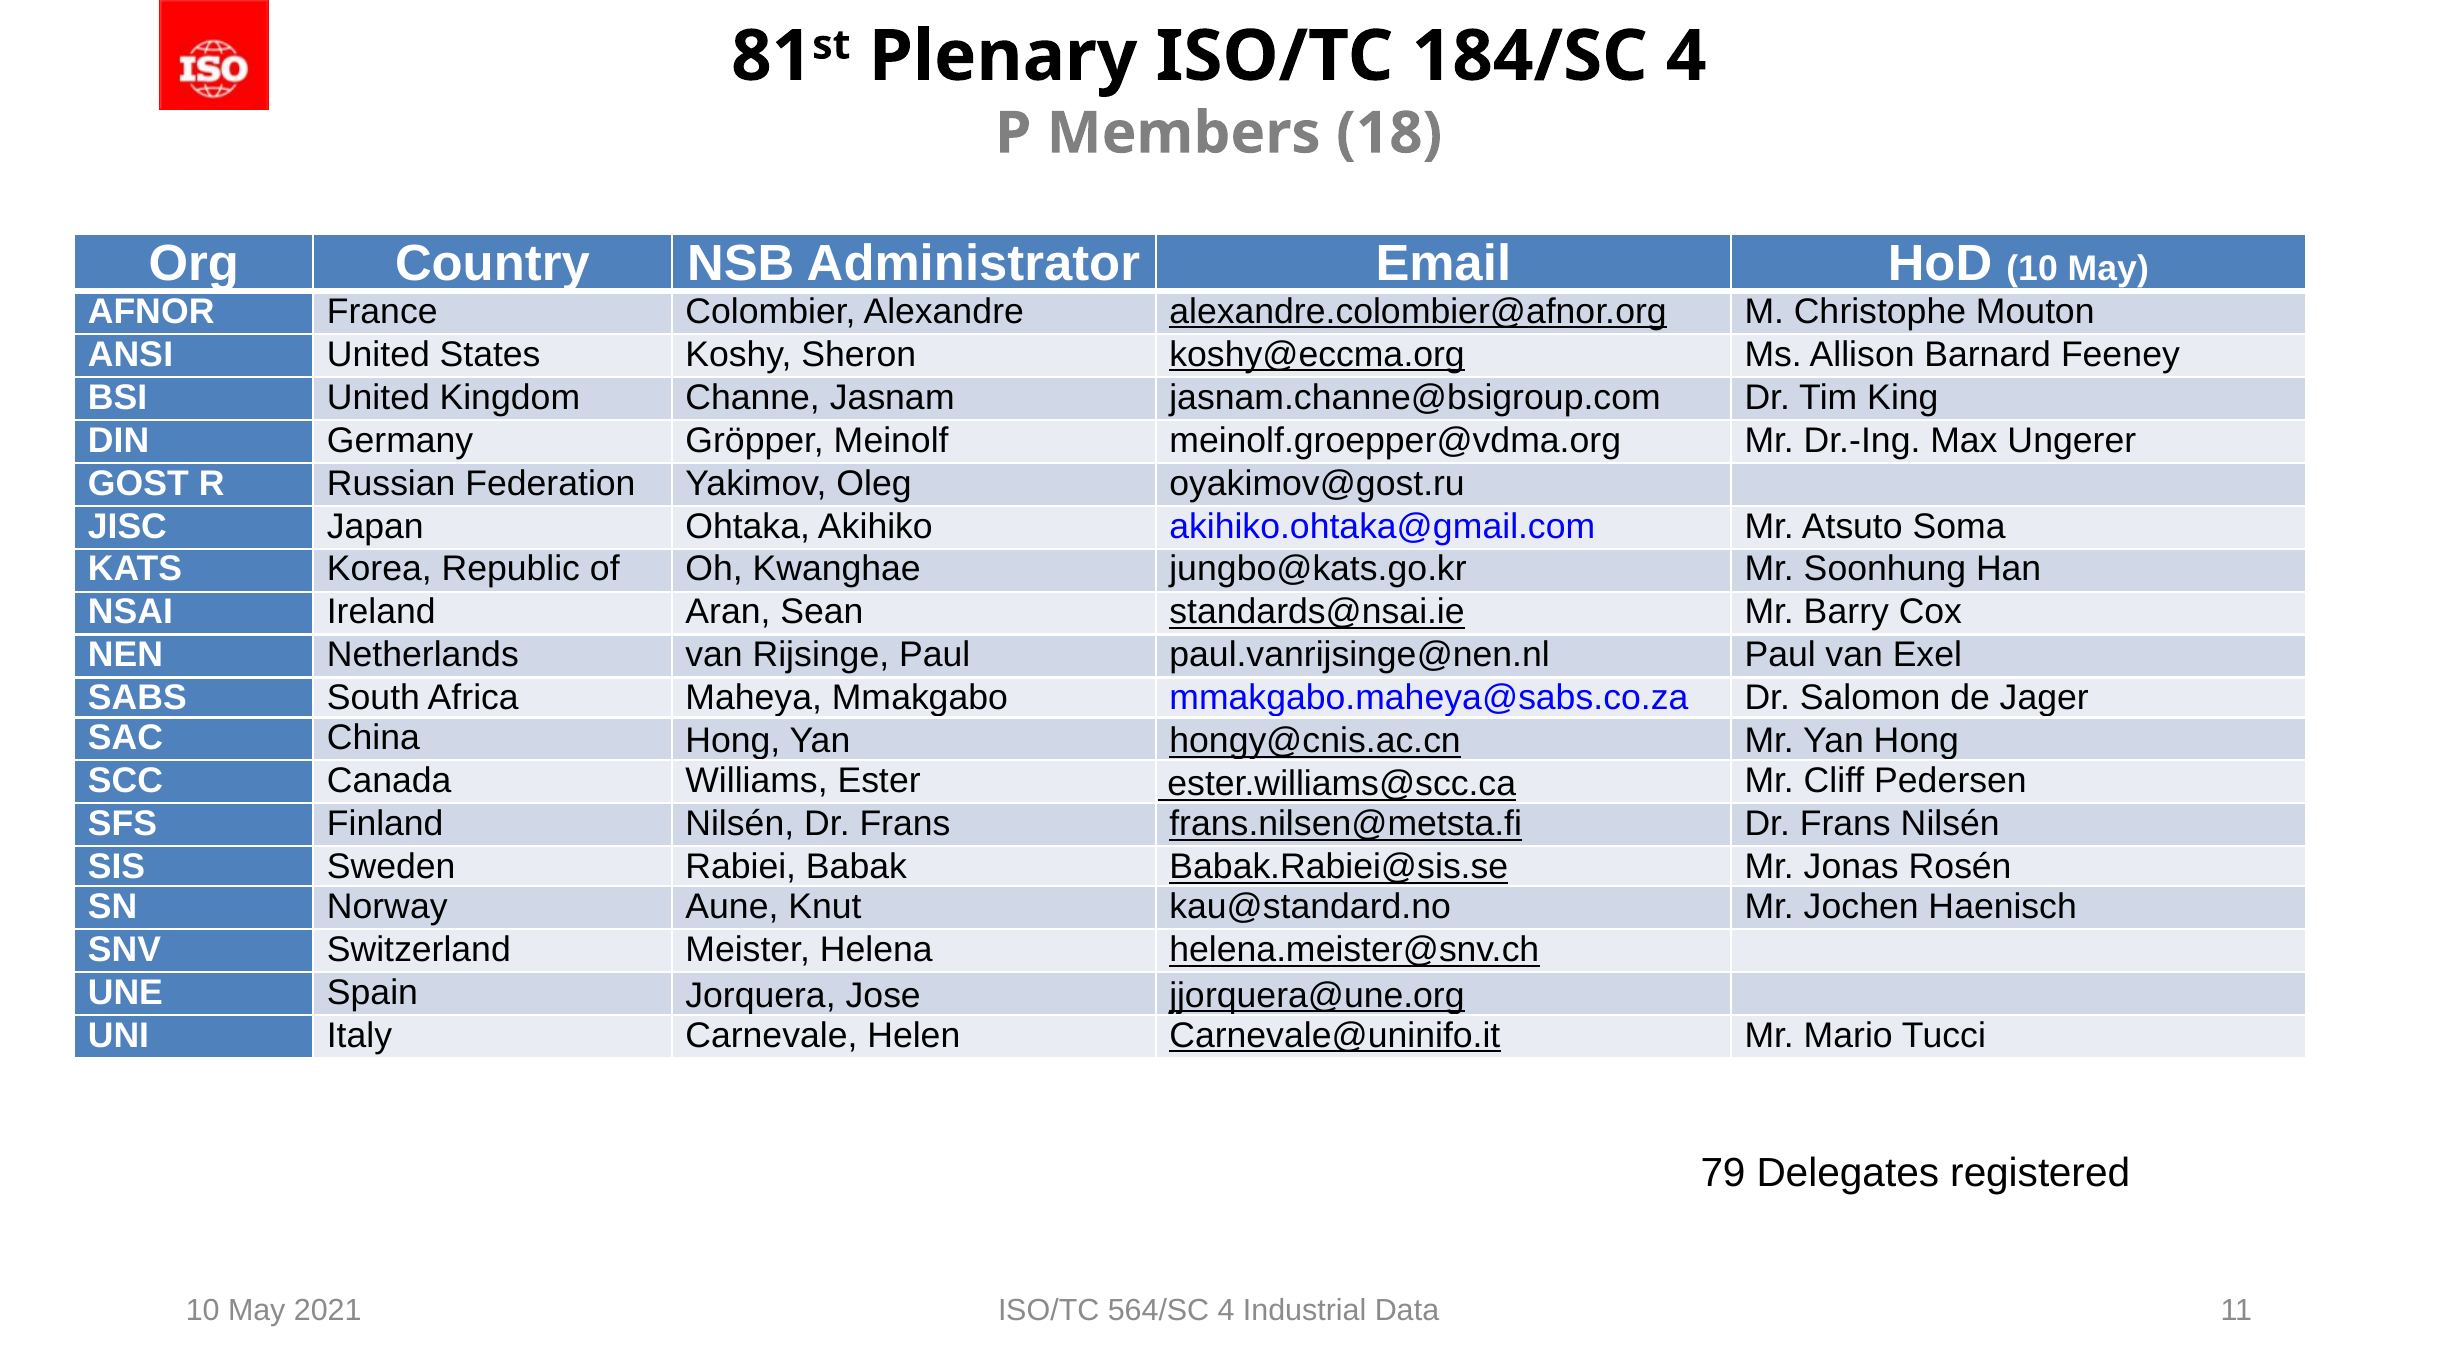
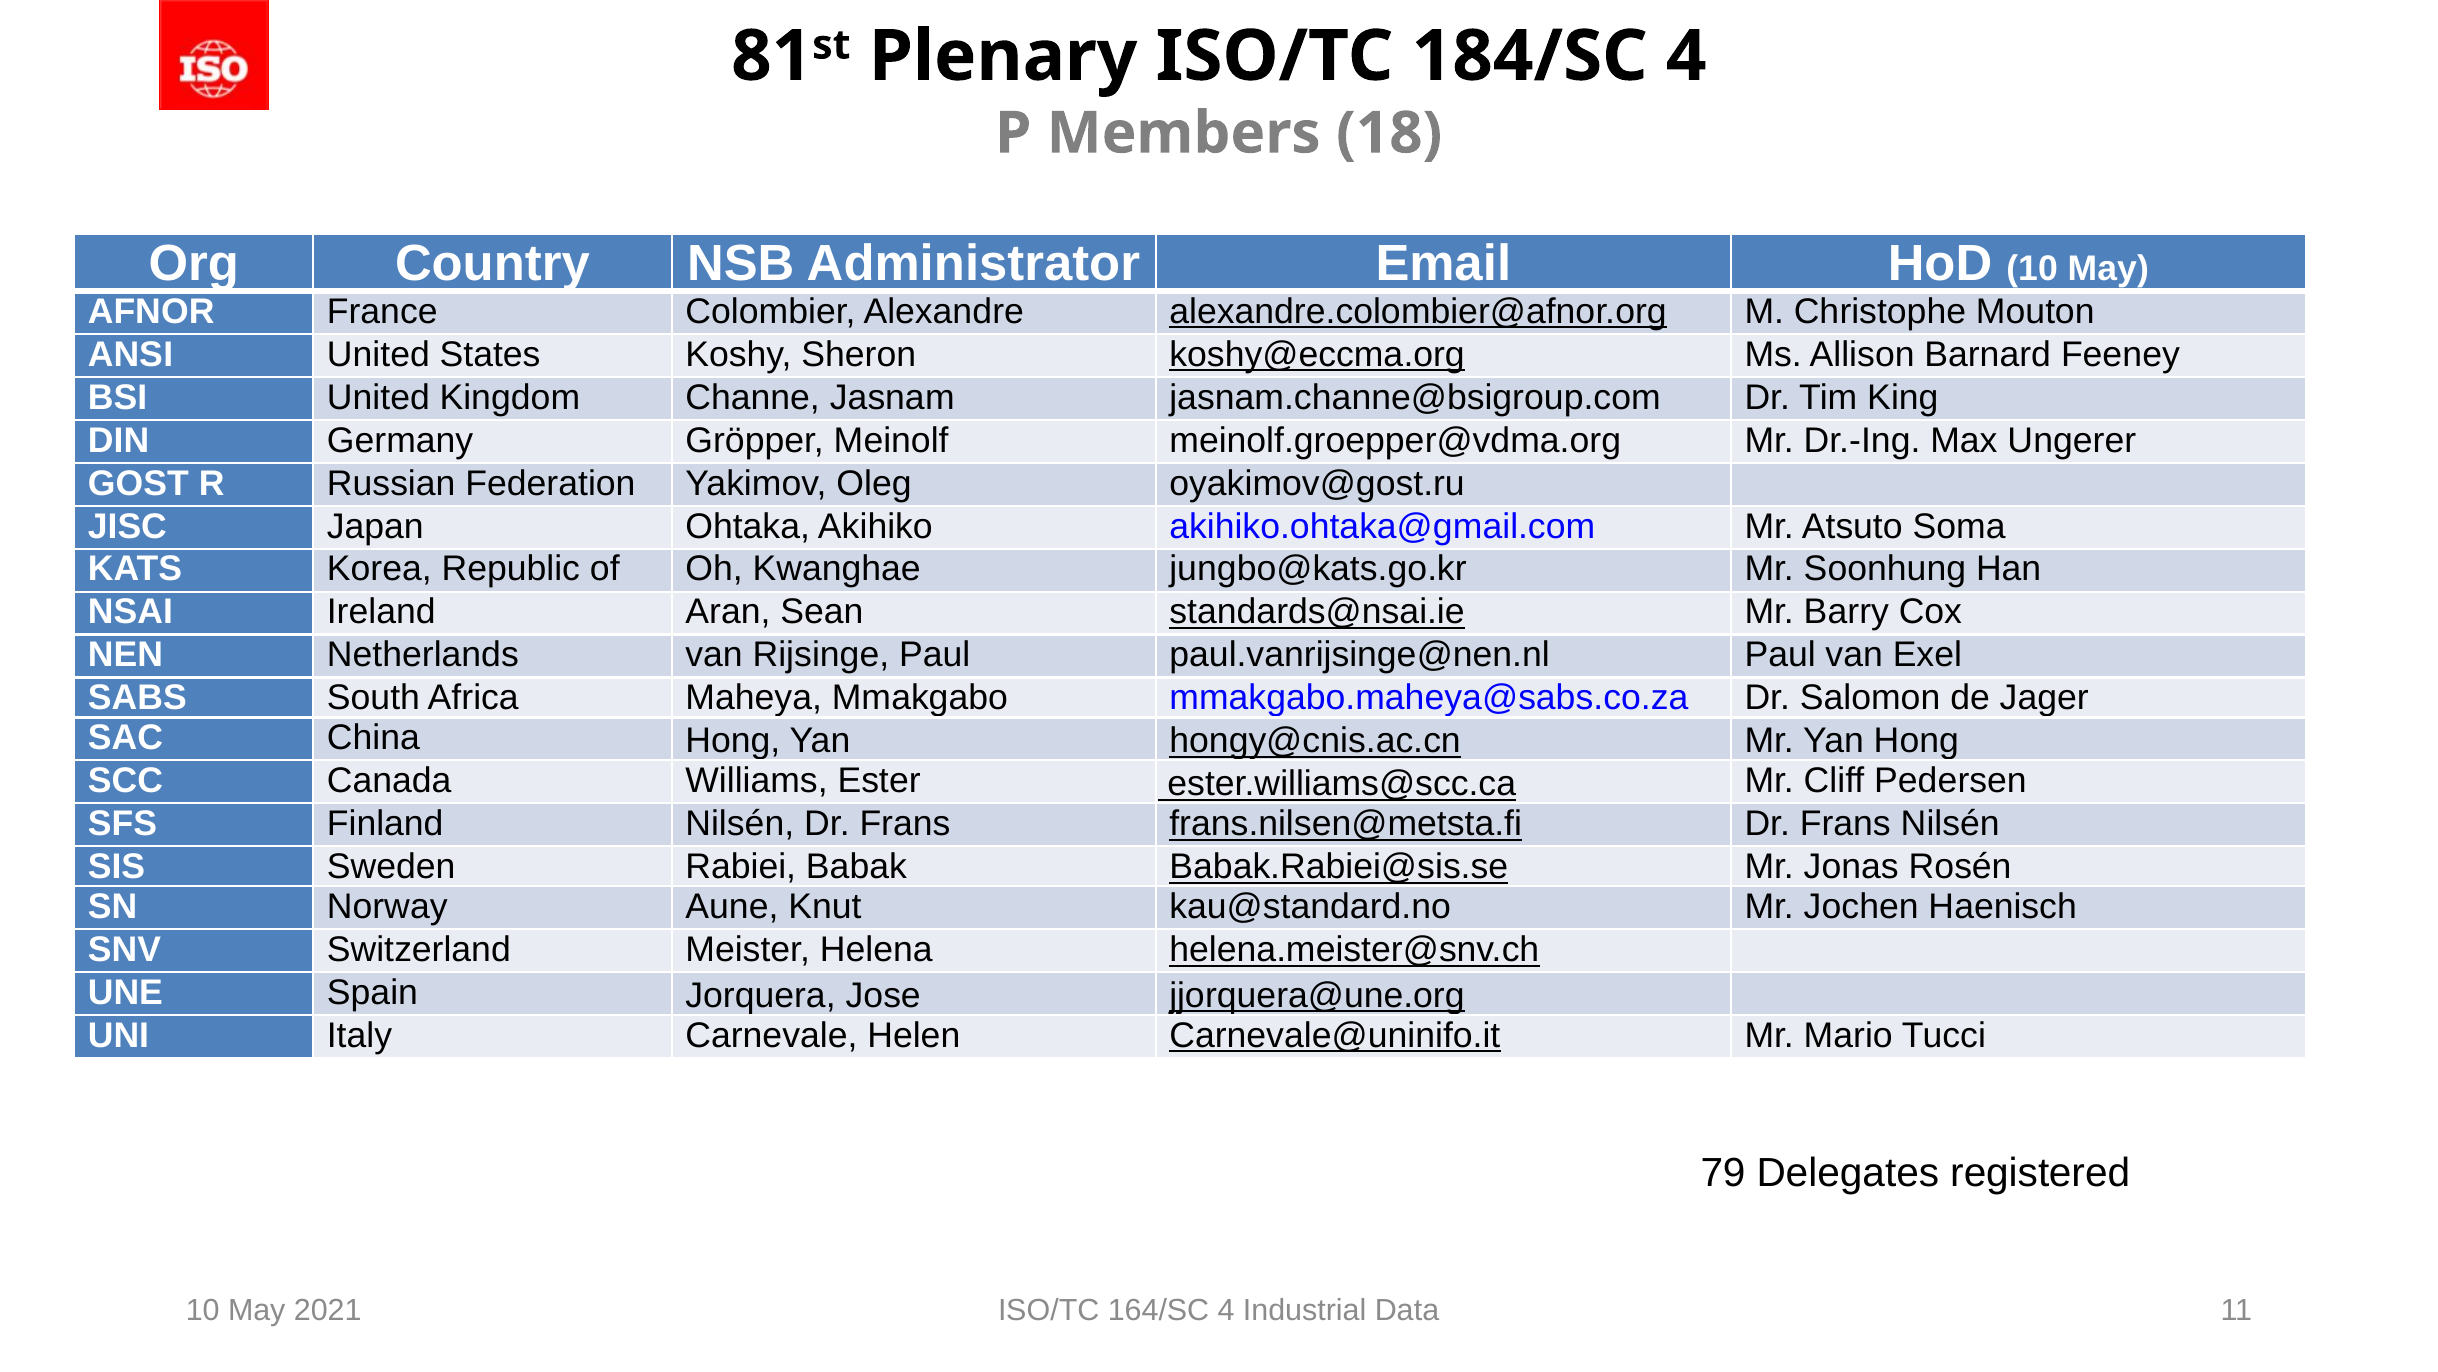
564/SC: 564/SC -> 164/SC (1159, 1310)
